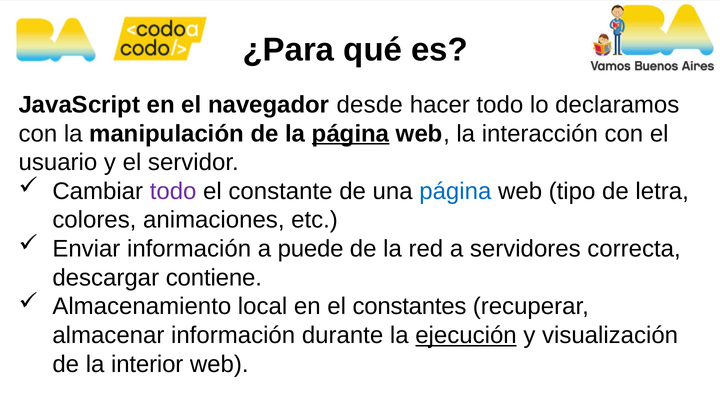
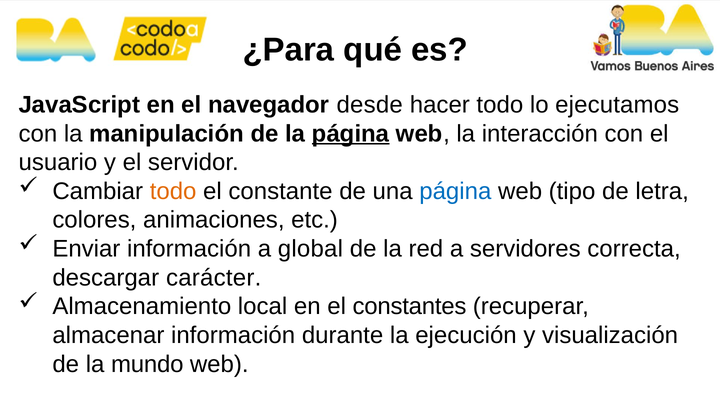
declaramos: declaramos -> ejecutamos (617, 105)
todo colour: purple -> orange (173, 191)
puede: puede -> global (310, 249)
contiene: contiene -> carácter (214, 278)
ejecución underline: present -> none (466, 335)
interior: interior -> mundo (147, 364)
